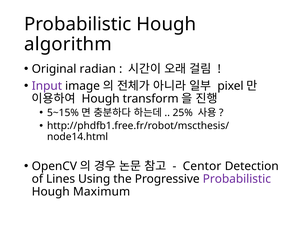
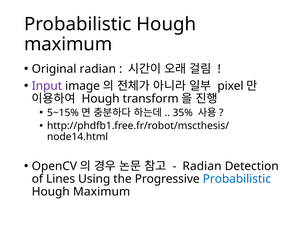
algorithm: algorithm -> maximum (68, 44)
25%: 25% -> 35% (183, 113)
Centor: Centor -> Radian (202, 166)
Probabilistic colour: purple -> blue (237, 179)
